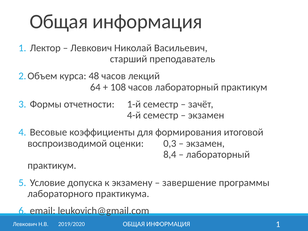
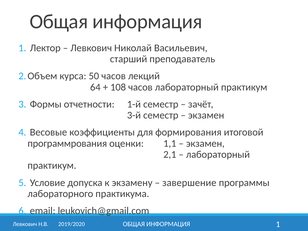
48: 48 -> 50 (94, 76)
4-й: 4-й -> 3-й (134, 115)
воспроизводимой: воспроизводимой -> программрования (67, 143)
0,3: 0,3 -> 1,1 (170, 143)
8,4: 8,4 -> 2,1 (170, 155)
